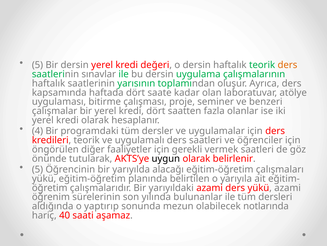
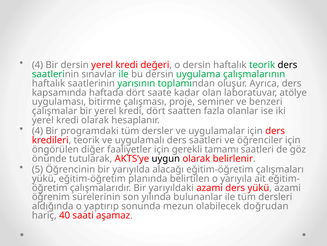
5: 5 -> 4 (37, 65)
ders colour: orange -> black (287, 65)
vermek: vermek -> tamamı (222, 149)
notlarında: notlarında -> doğrudan (266, 206)
